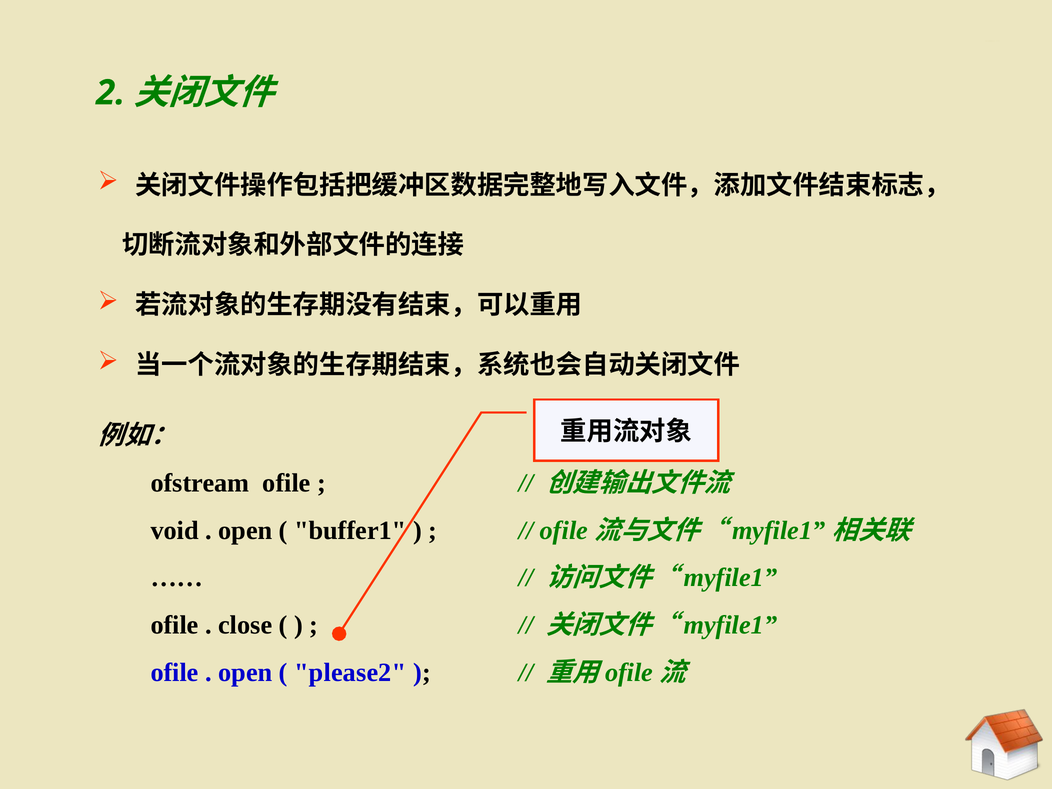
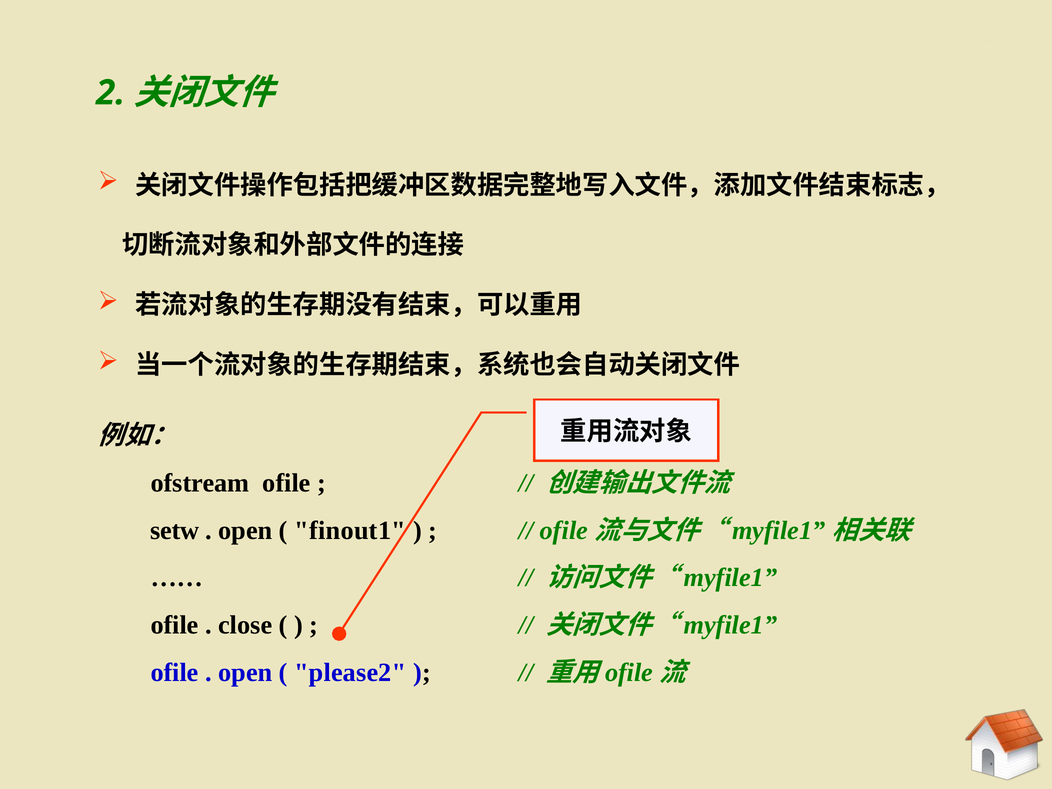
void: void -> setw (175, 530)
buffer1: buffer1 -> finout1 (350, 530)
